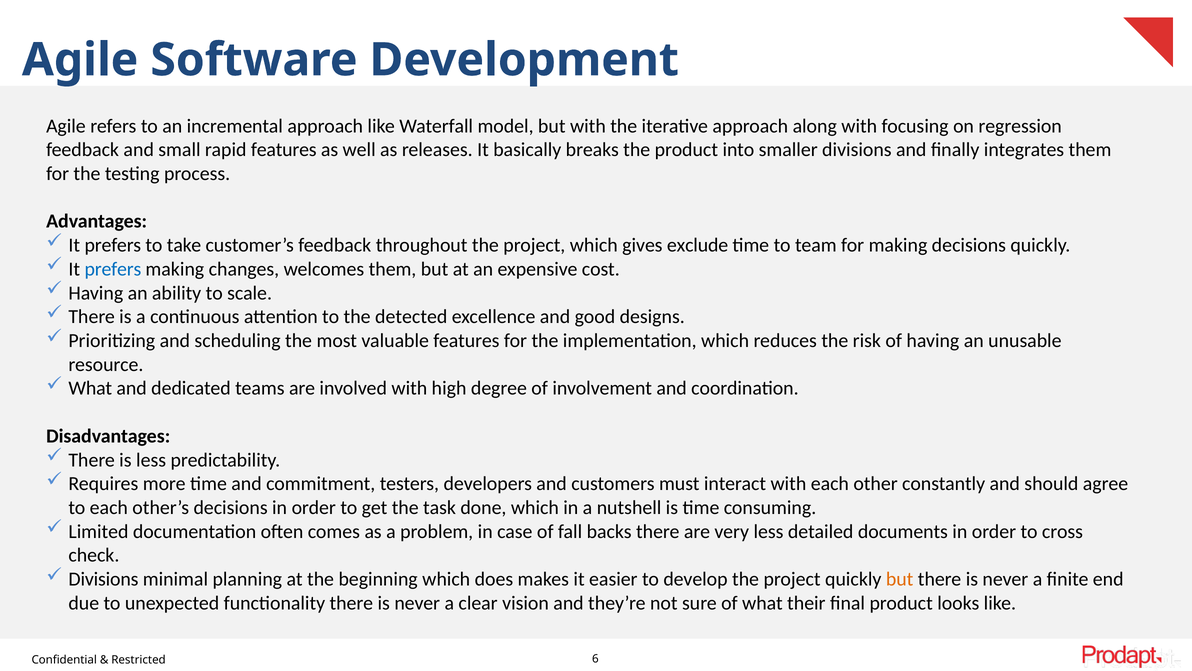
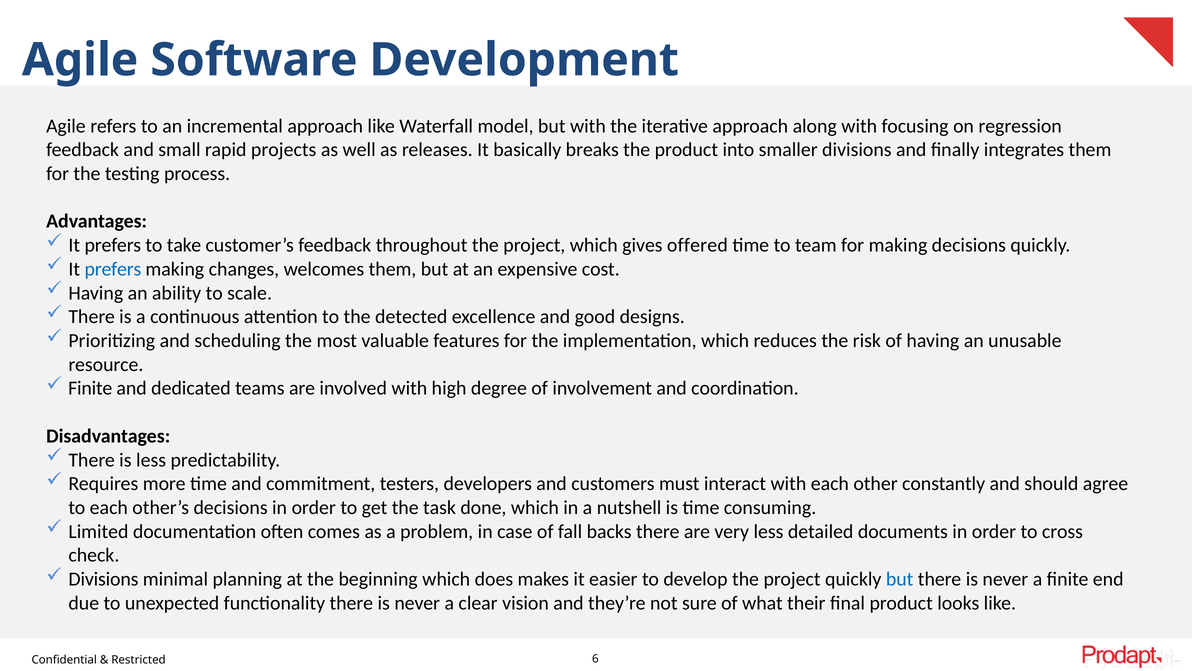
rapid features: features -> projects (284, 150)
exclude: exclude -> offered (697, 245)
What: What -> Finite (90, 388)
but colour: orange -> blue (900, 579)
